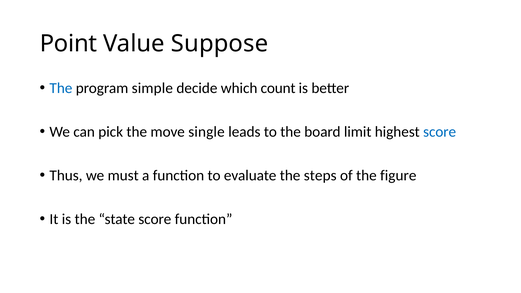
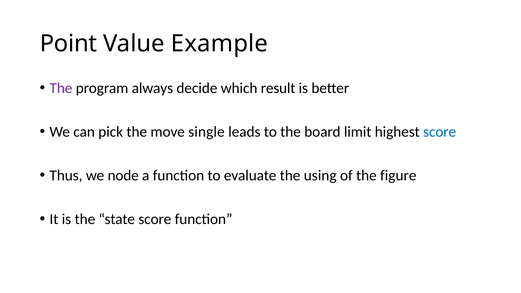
Suppose: Suppose -> Example (219, 44)
The colour: blue -> purple (61, 88)
simple: simple -> always (152, 88)
count: count -> result (278, 88)
must: must -> node (123, 175)
steps: steps -> using (320, 175)
